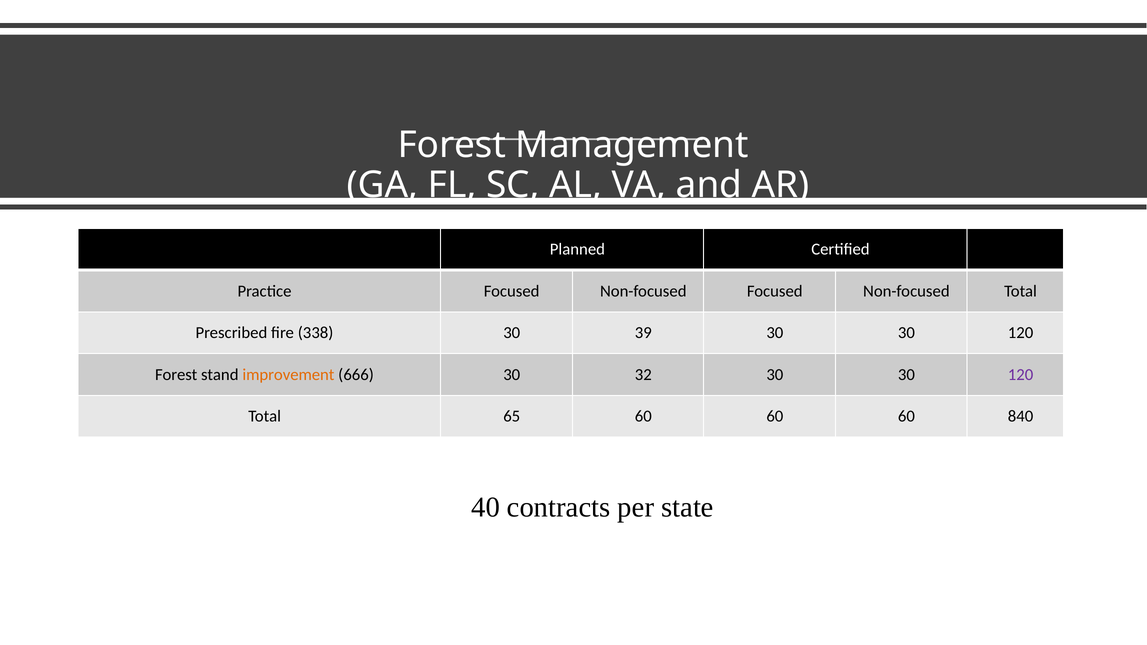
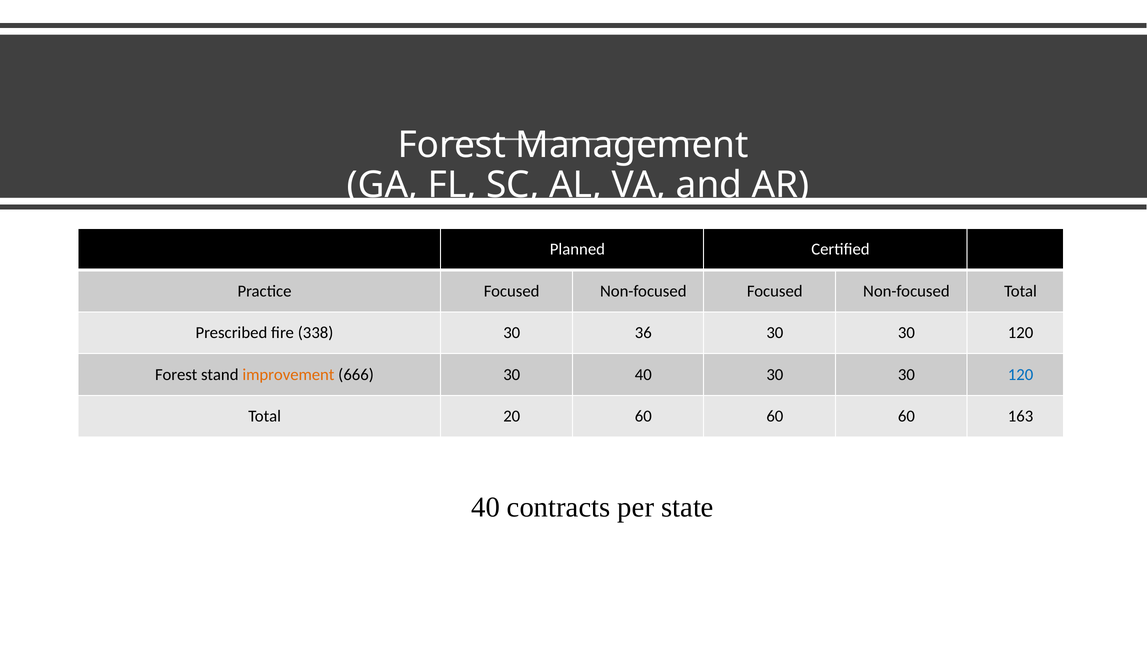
39: 39 -> 36 (643, 333)
30 32: 32 -> 40 (643, 375)
120 colour: purple -> blue (1021, 375)
65: 65 -> 20 (512, 417)
840: 840 -> 163 (1021, 417)
